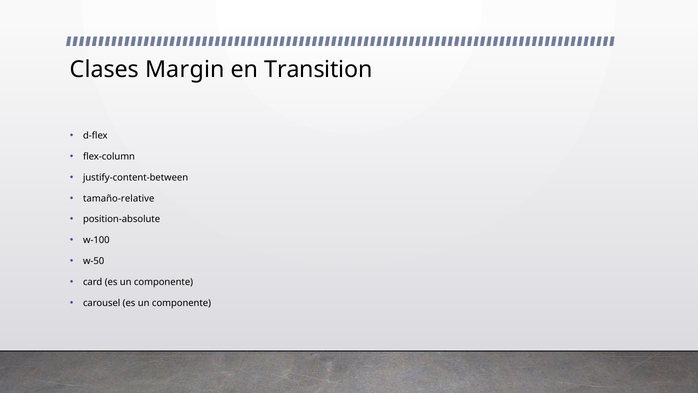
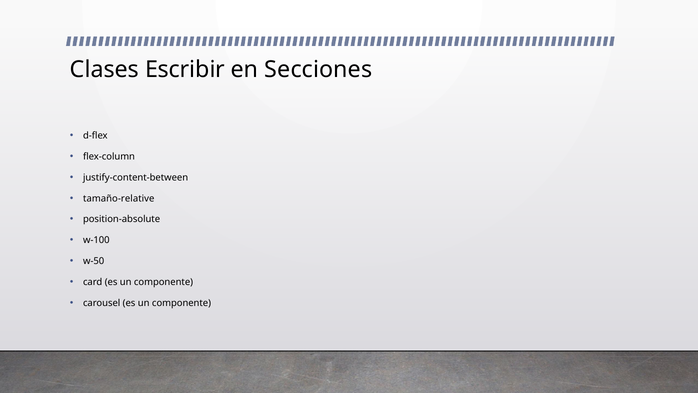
Margin: Margin -> Escribir (185, 70)
Transition: Transition -> Secciones (318, 70)
